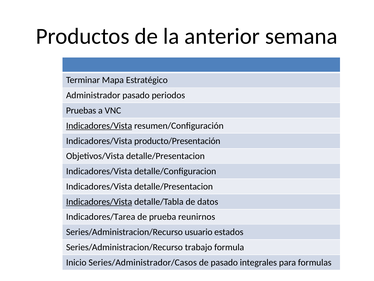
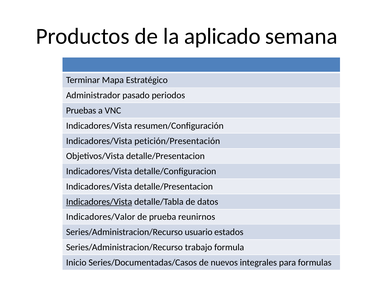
anterior: anterior -> aplicado (222, 36)
Indicadores/Vista underline: present -> none (99, 126)
producto/Presentación: producto/Presentación -> petición/Presentación (177, 141)
Indicadores/Tarea: Indicadores/Tarea -> Indicadores/Valor (101, 216)
Series/Administrador/Casos: Series/Administrador/Casos -> Series/Documentadas/Casos (143, 262)
de pasado: pasado -> nuevos (224, 262)
